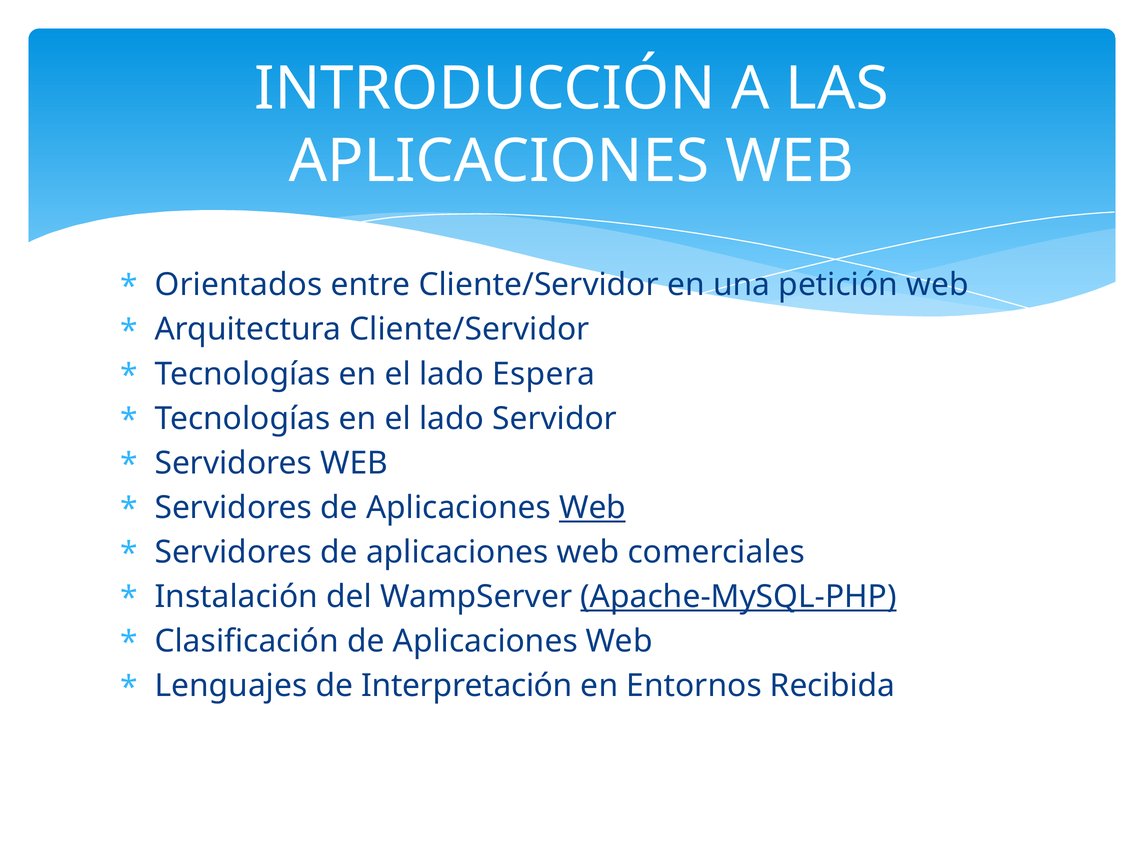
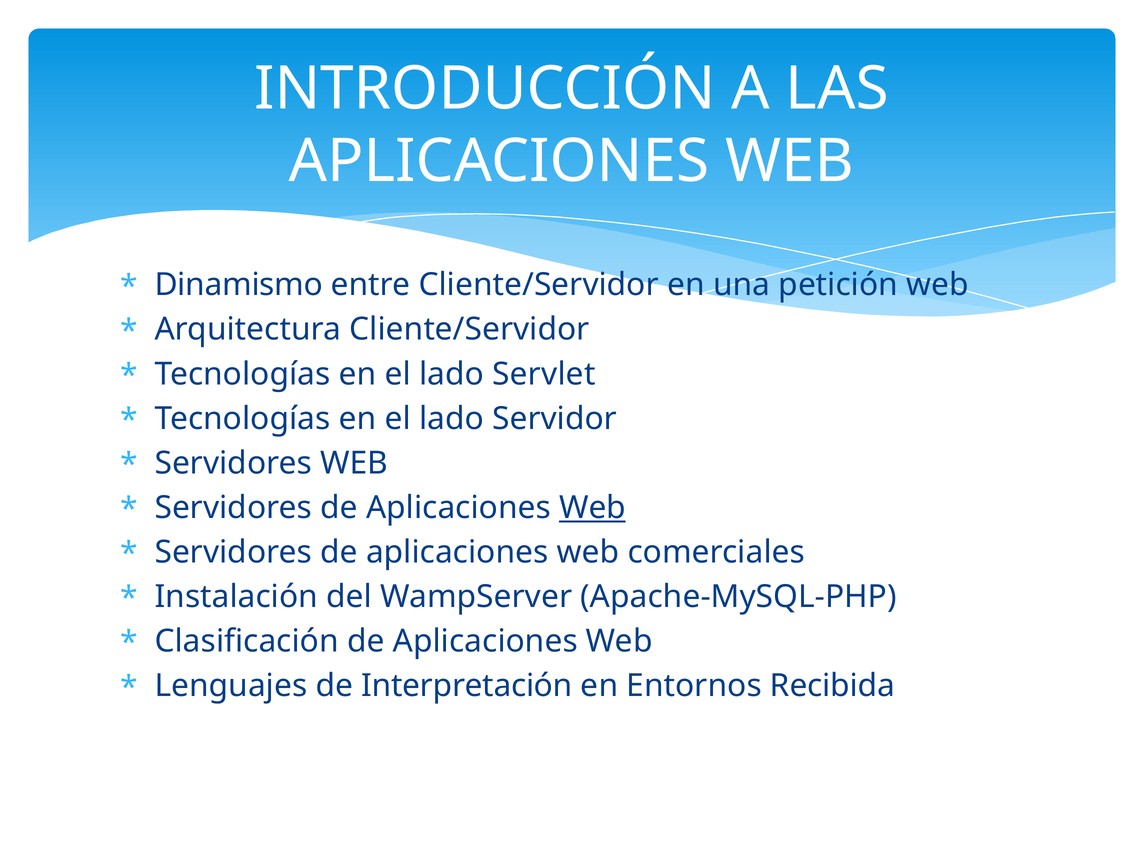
Orientados: Orientados -> Dinamismo (239, 285)
Espera: Espera -> Servlet (544, 374)
Apache-MySQL-PHP underline: present -> none (739, 596)
